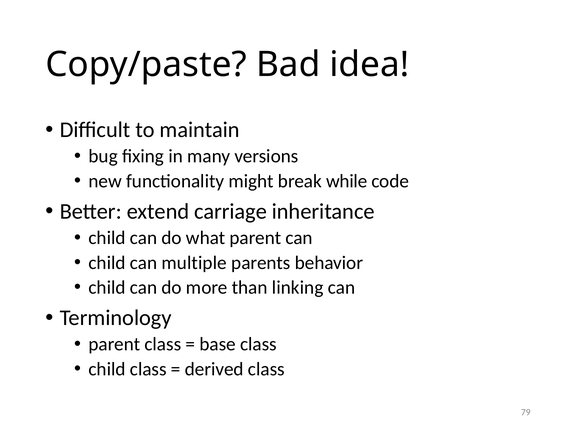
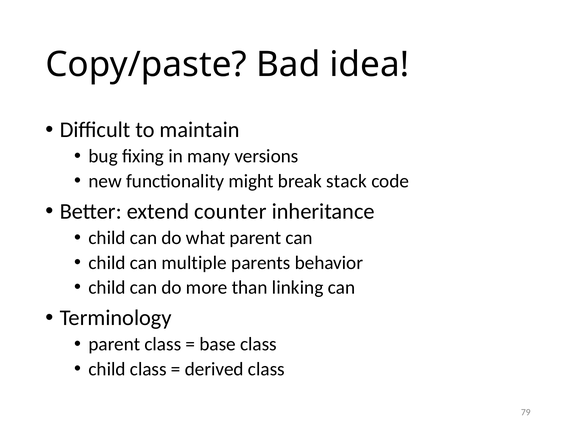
while: while -> stack (347, 181)
carriage: carriage -> counter (230, 211)
